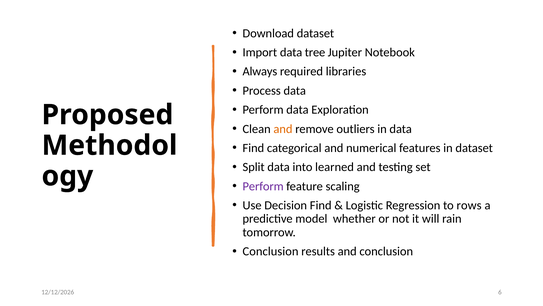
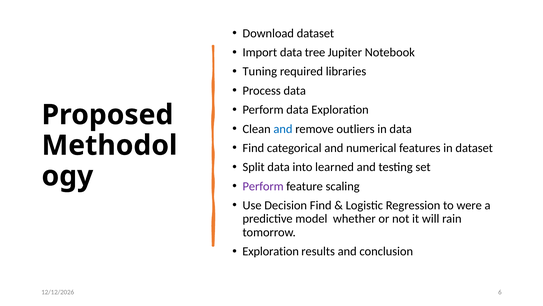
Always: Always -> Tuning (260, 71)
and colour: orange -> blue (283, 129)
rows: rows -> were (469, 205)
Conclusion: Conclusion -> Exploration (271, 251)
